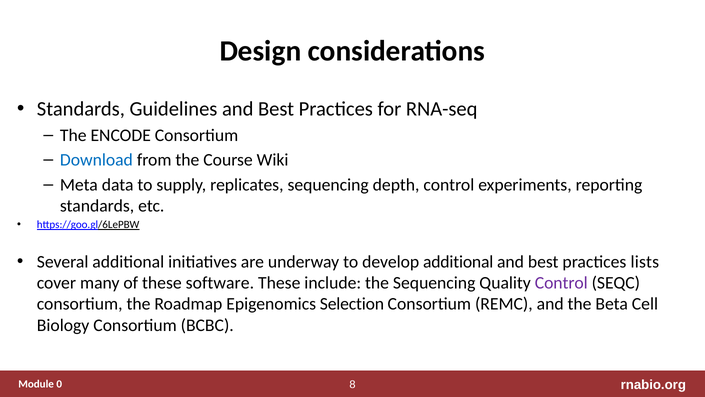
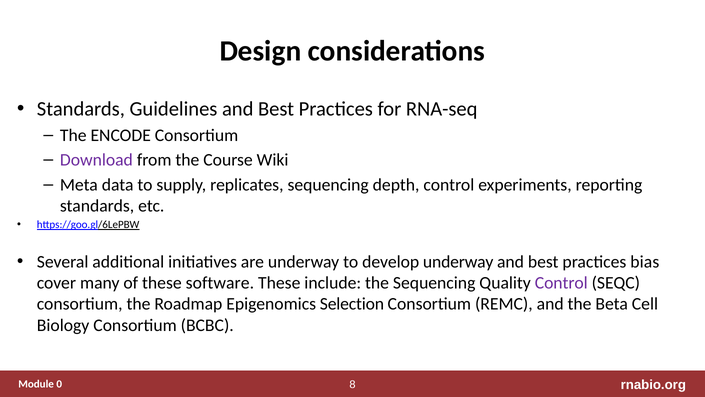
Download colour: blue -> purple (96, 160)
develop additional: additional -> underway (458, 261)
lists: lists -> bias (645, 261)
